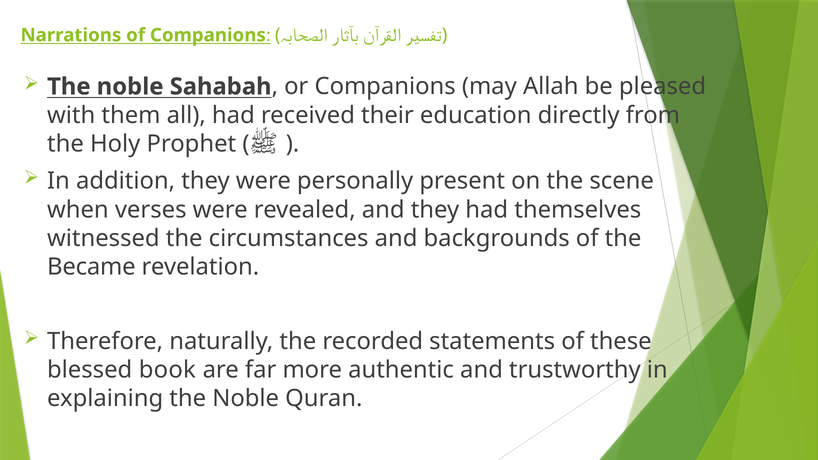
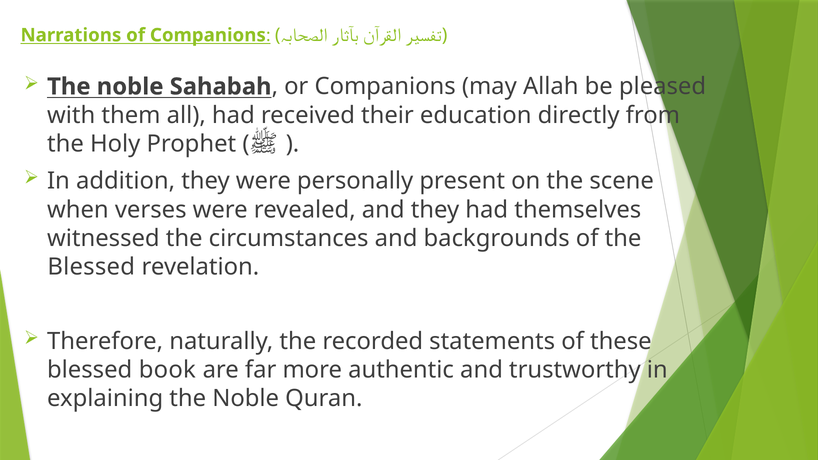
Became: Became -> Blessed (91, 267)
